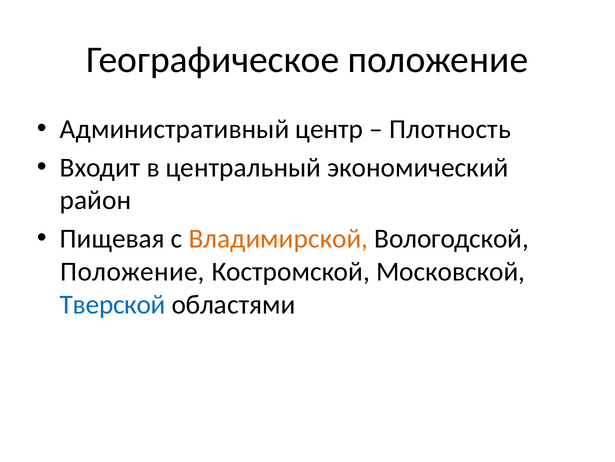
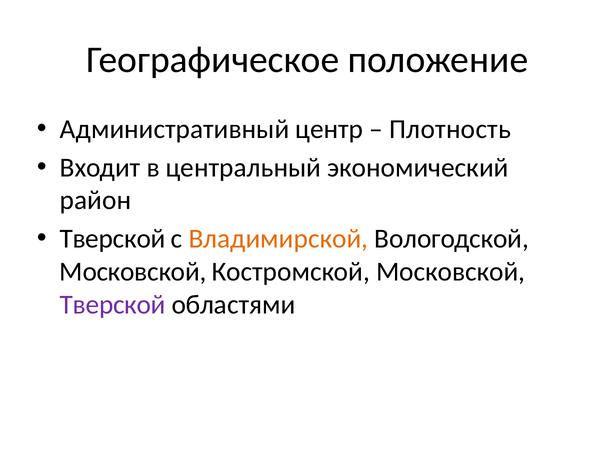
Пищевая: Пищевая -> Тверской (113, 238)
Положение: Положение -> Московской (133, 271)
Тверской colour: blue -> purple (113, 304)
